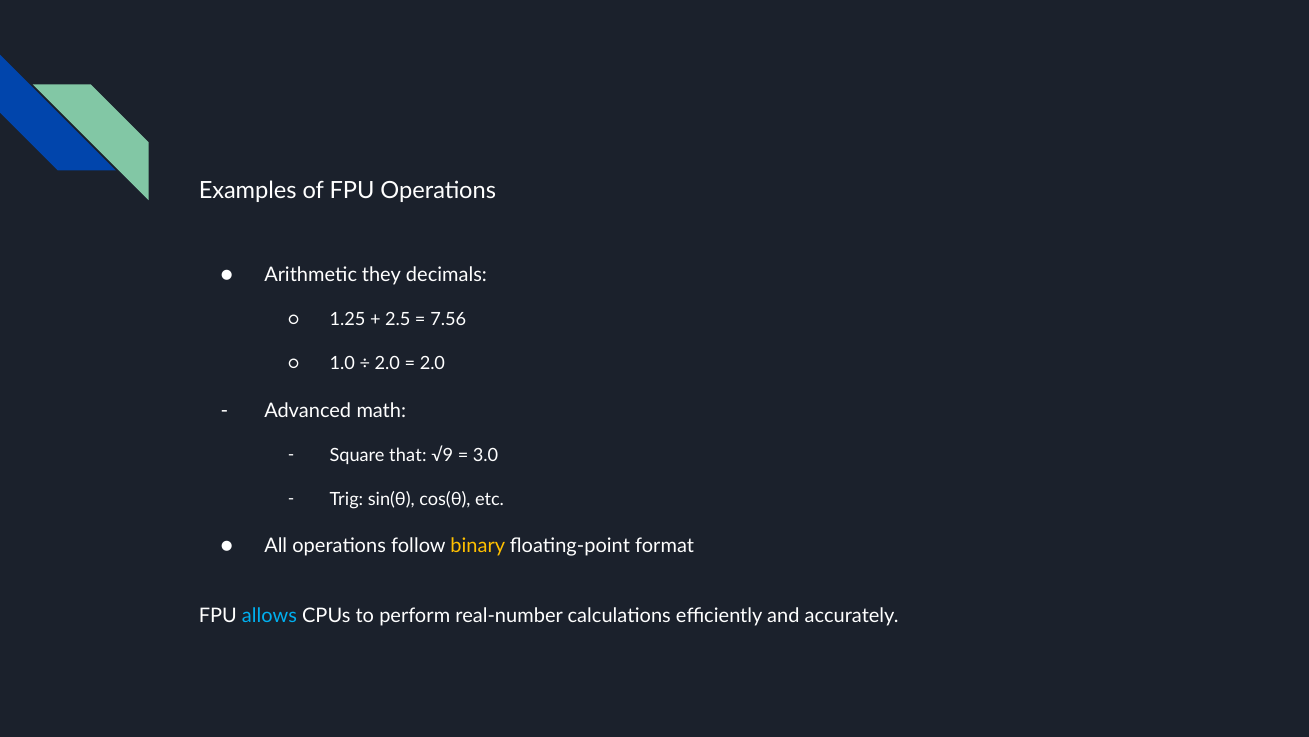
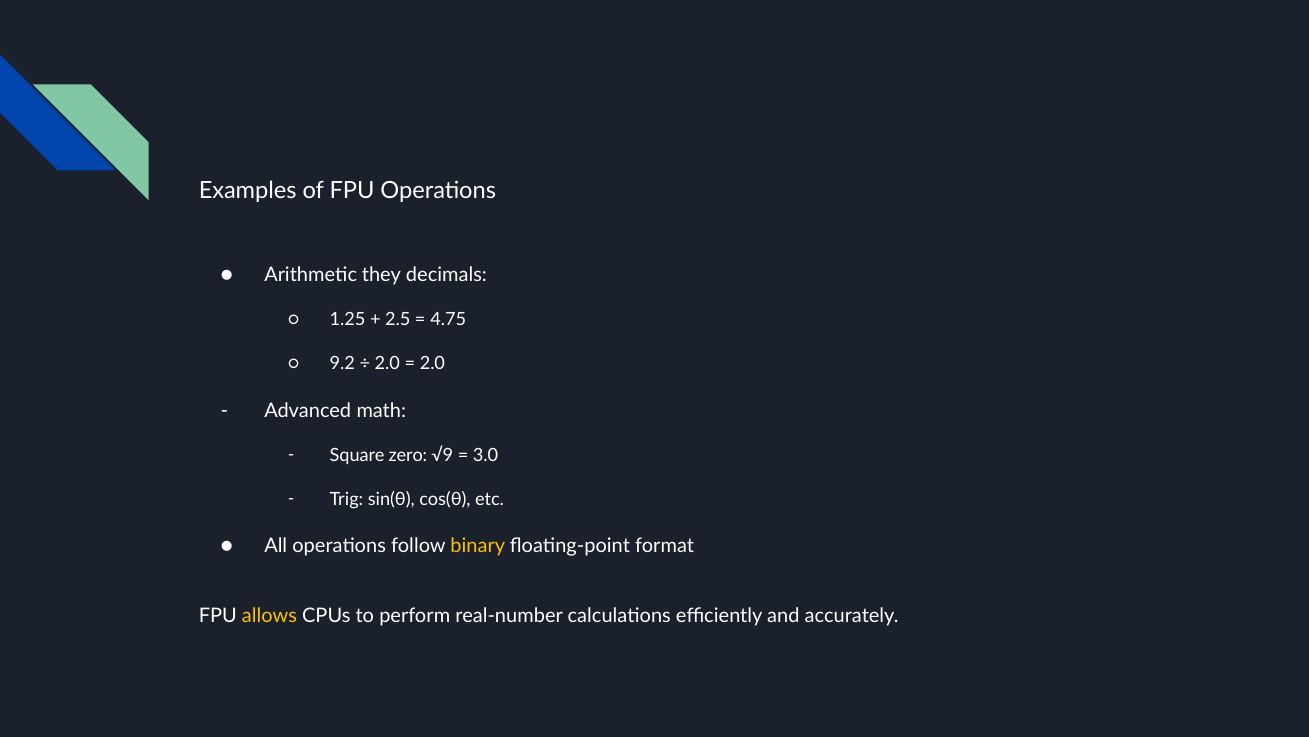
7.56: 7.56 -> 4.75 (448, 320)
1.0: 1.0 -> 9.2 (342, 363)
that: that -> zero (408, 455)
allows colour: light blue -> yellow (269, 616)
